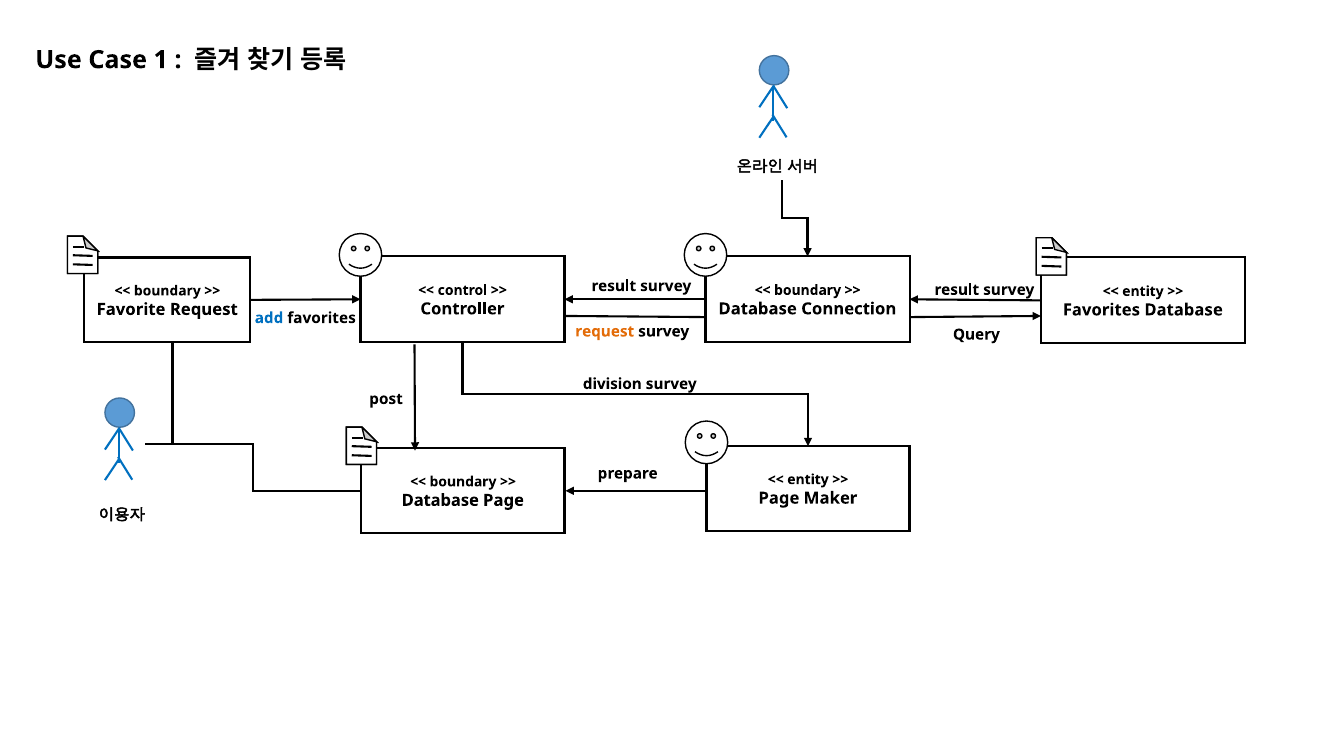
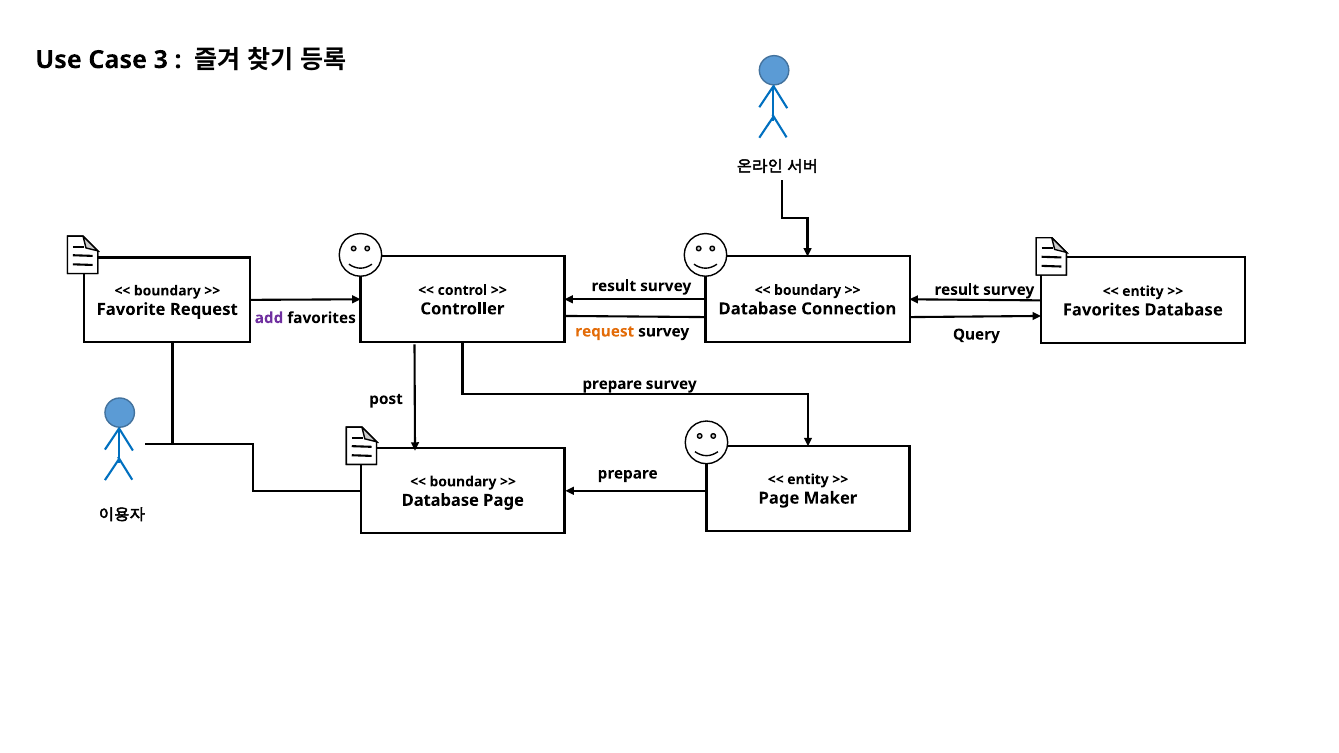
1: 1 -> 3 (161, 60)
add colour: blue -> purple (269, 318)
division: division -> prepare (612, 384)
